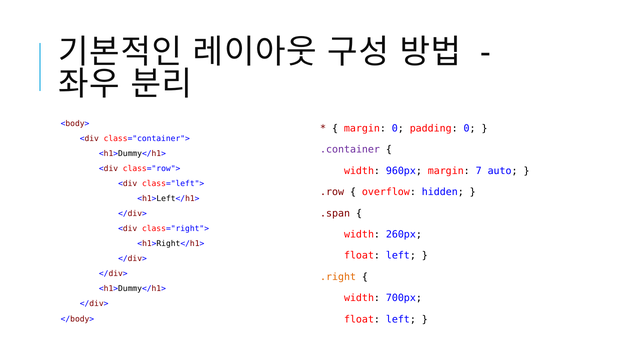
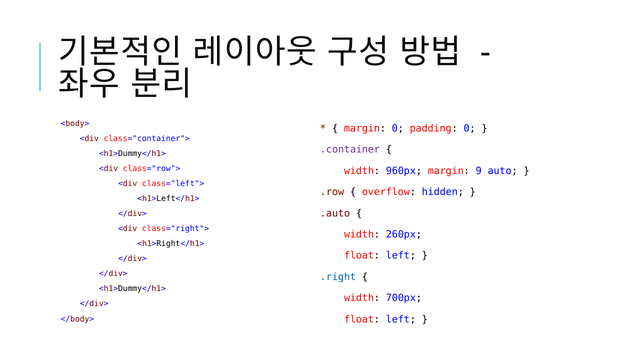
7: 7 -> 9 (479, 171)
.span: .span -> .auto (335, 213)
.right colour: orange -> blue (338, 277)
